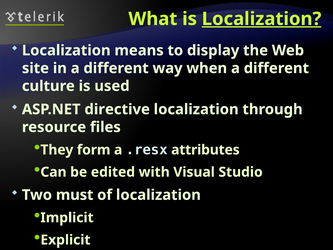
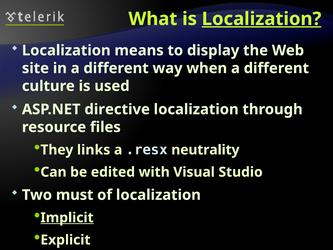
form: form -> links (94, 150)
attributes: attributes -> neutrality (205, 150)
Implicit underline: none -> present (67, 217)
